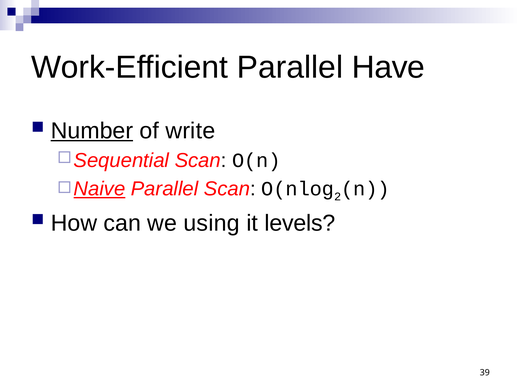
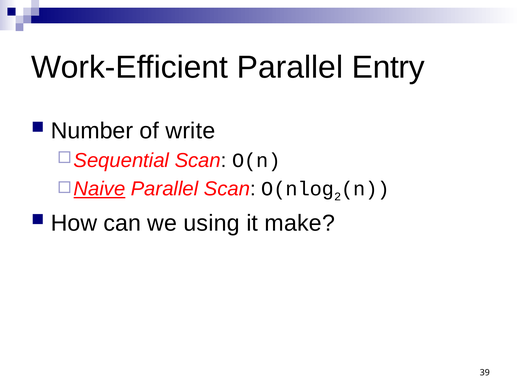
Have: Have -> Entry (388, 67)
Number underline: present -> none (92, 131)
levels: levels -> make (300, 224)
